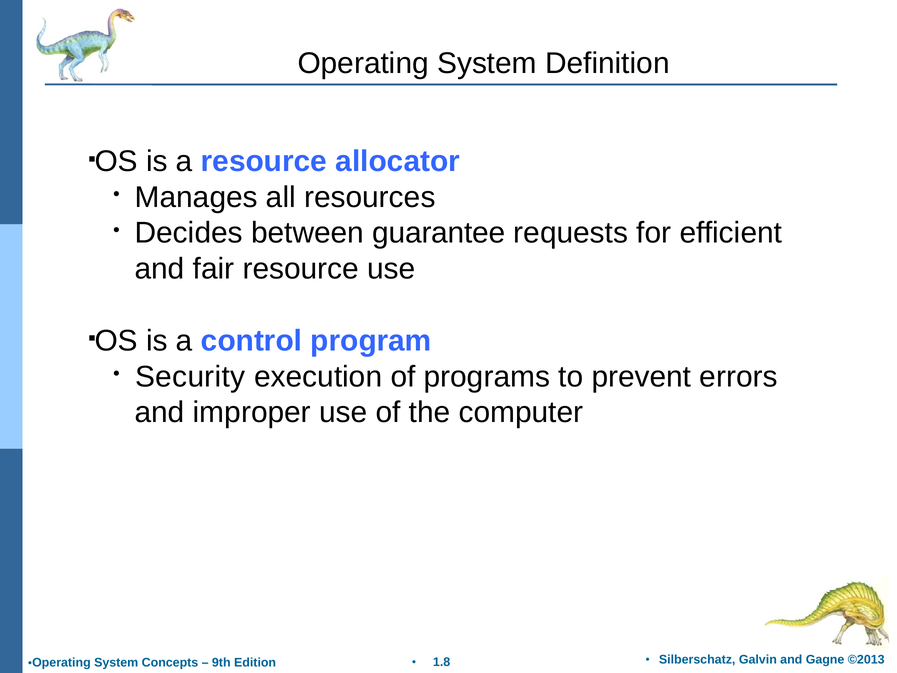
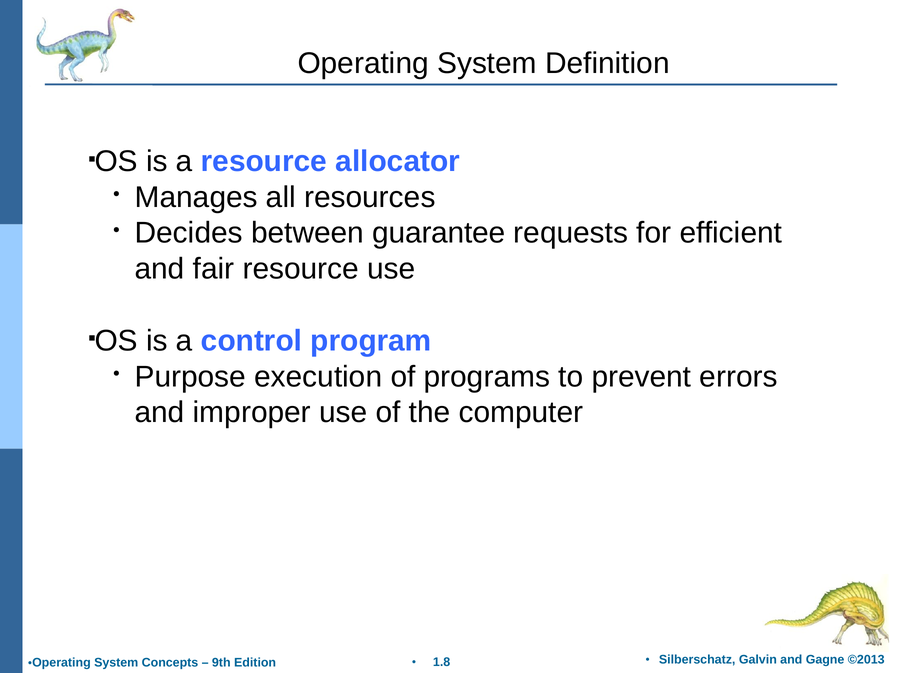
Security: Security -> Purpose (190, 377)
